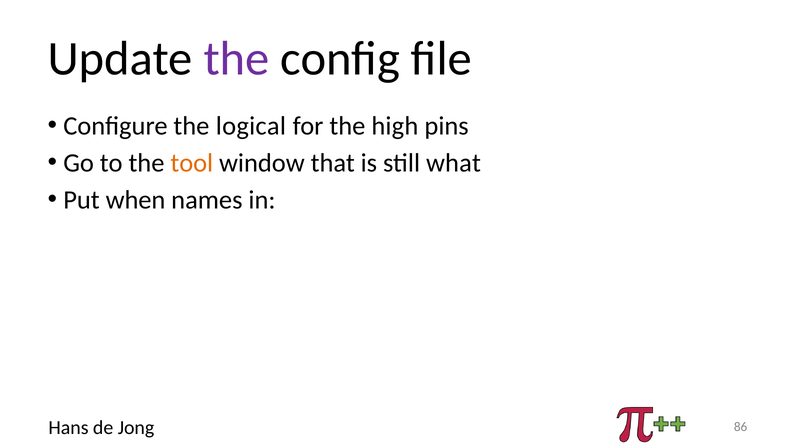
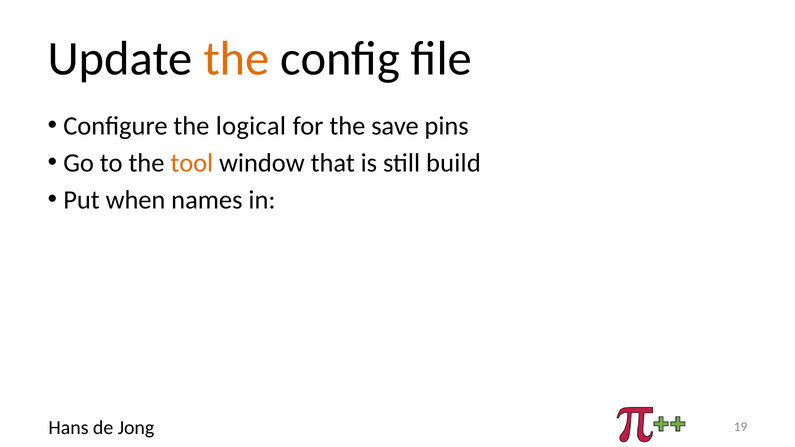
the colour: purple -> orange (236, 59)
high: high -> save (395, 126)
what: what -> build (453, 163)
86: 86 -> 19 (741, 427)
